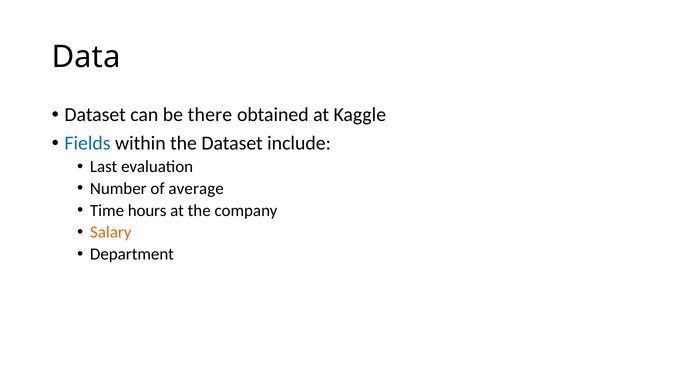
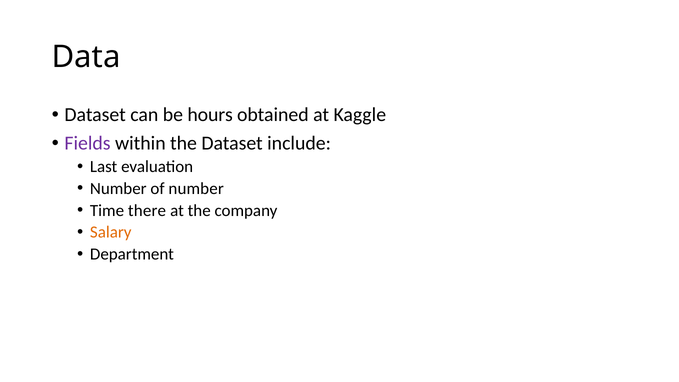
there: there -> hours (210, 115)
Fields colour: blue -> purple (88, 143)
of average: average -> number (196, 189)
hours: hours -> there (147, 210)
